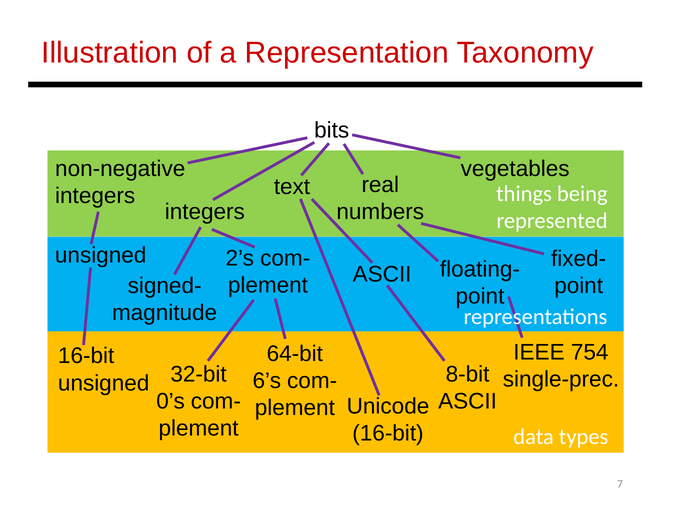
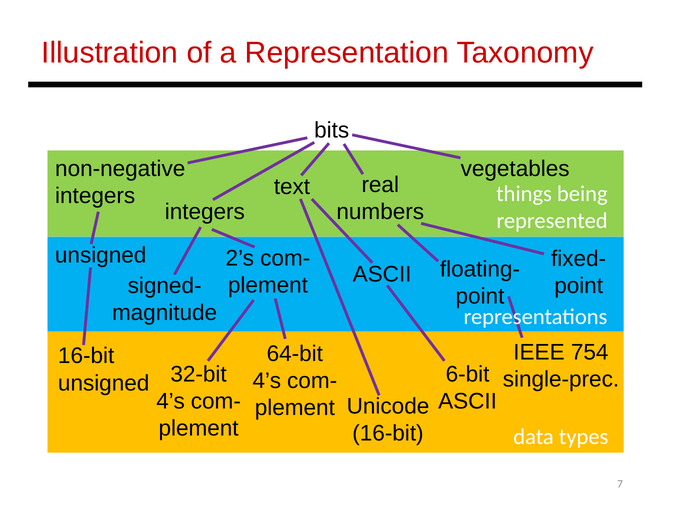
8-bit: 8-bit -> 6-bit (468, 374)
6’s: 6’s -> 4’s (267, 381)
0’s: 0’s -> 4’s (171, 401)
